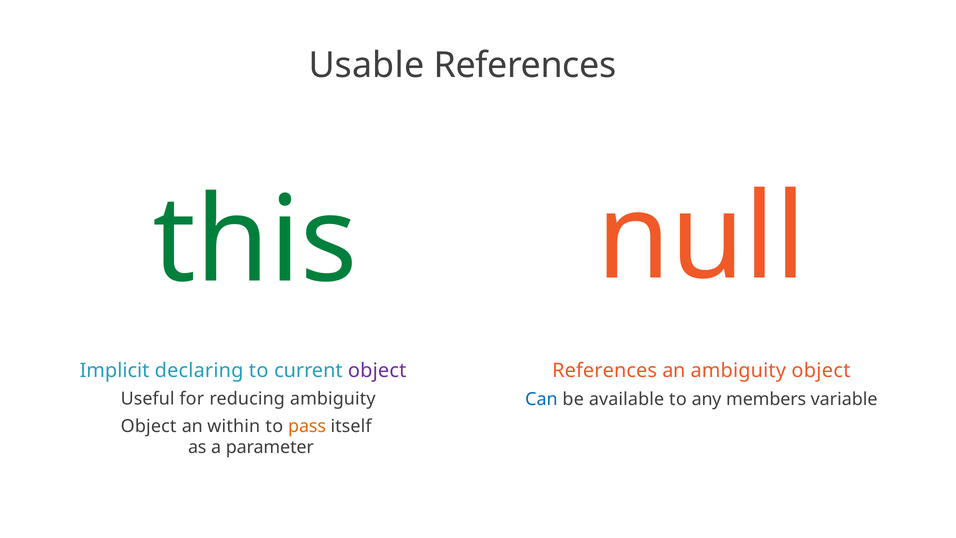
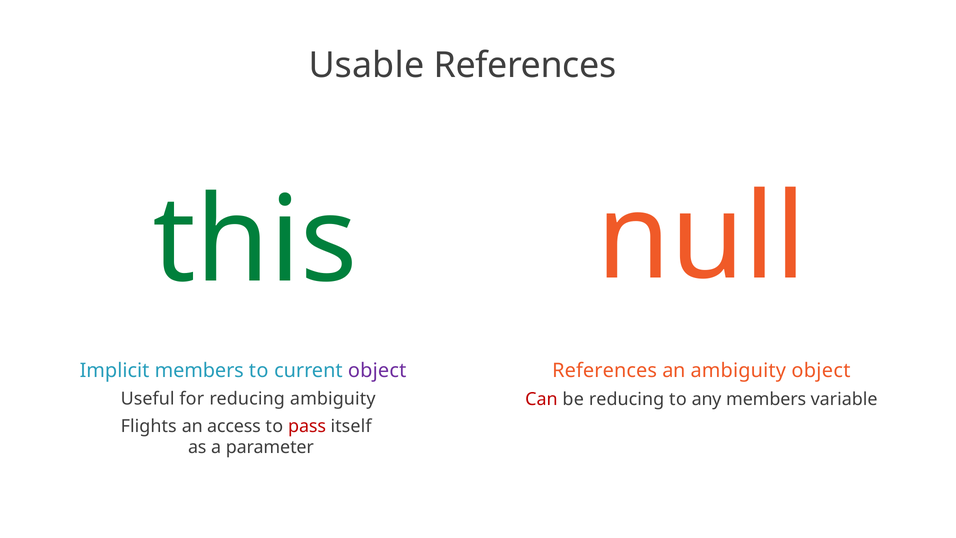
Implicit declaring: declaring -> members (199, 370)
Can colour: blue -> red (541, 399)
be available: available -> reducing (627, 399)
Object: Object -> Flights (149, 426)
within: within -> access (234, 426)
pass colour: orange -> red (307, 426)
